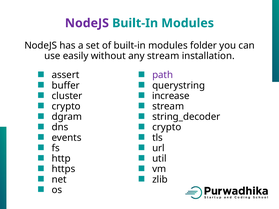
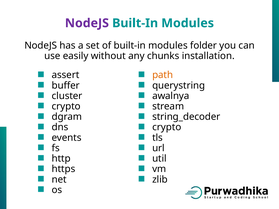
any stream: stream -> chunks (163, 56)
path colour: purple -> orange (163, 75)
increase: increase -> awalnya (171, 96)
